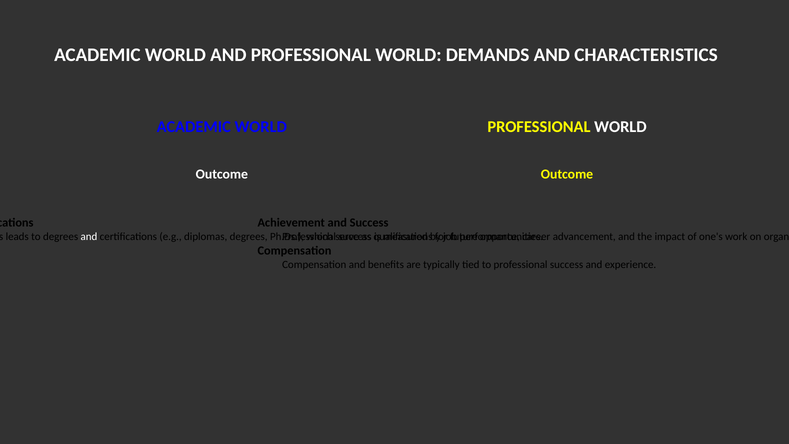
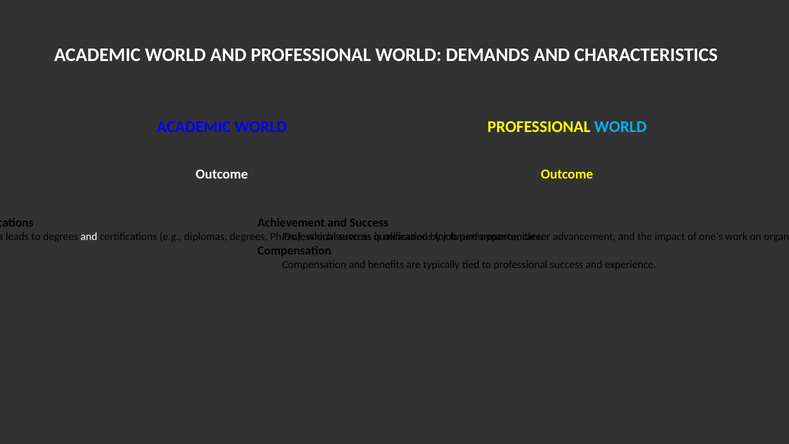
WORLD colour: white -> light blue (620, 127)
